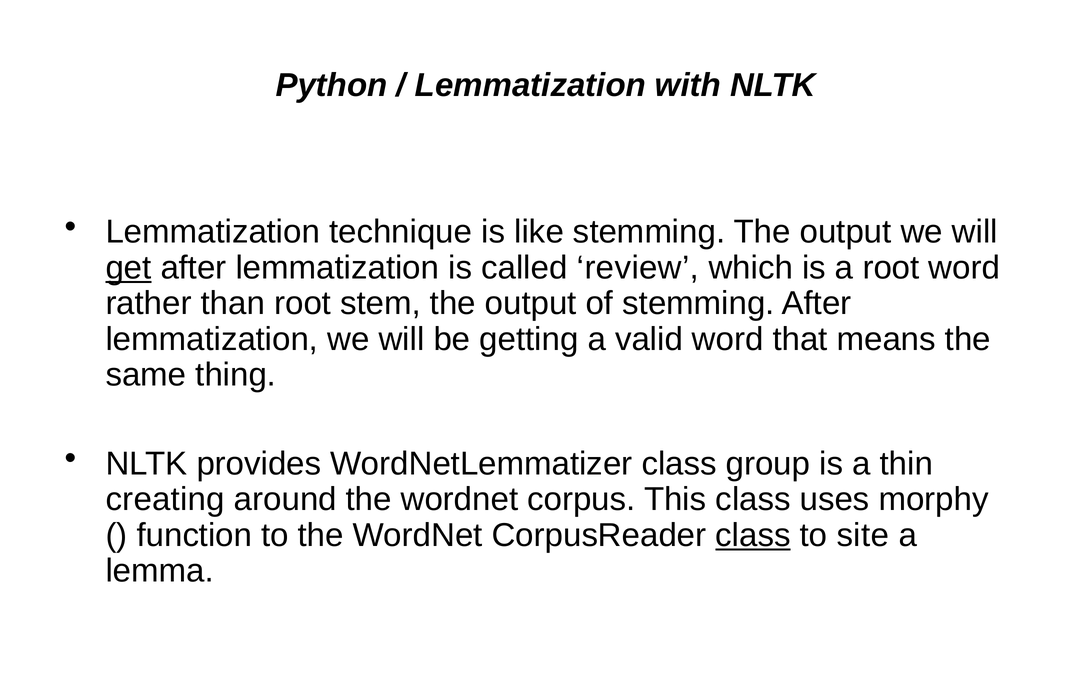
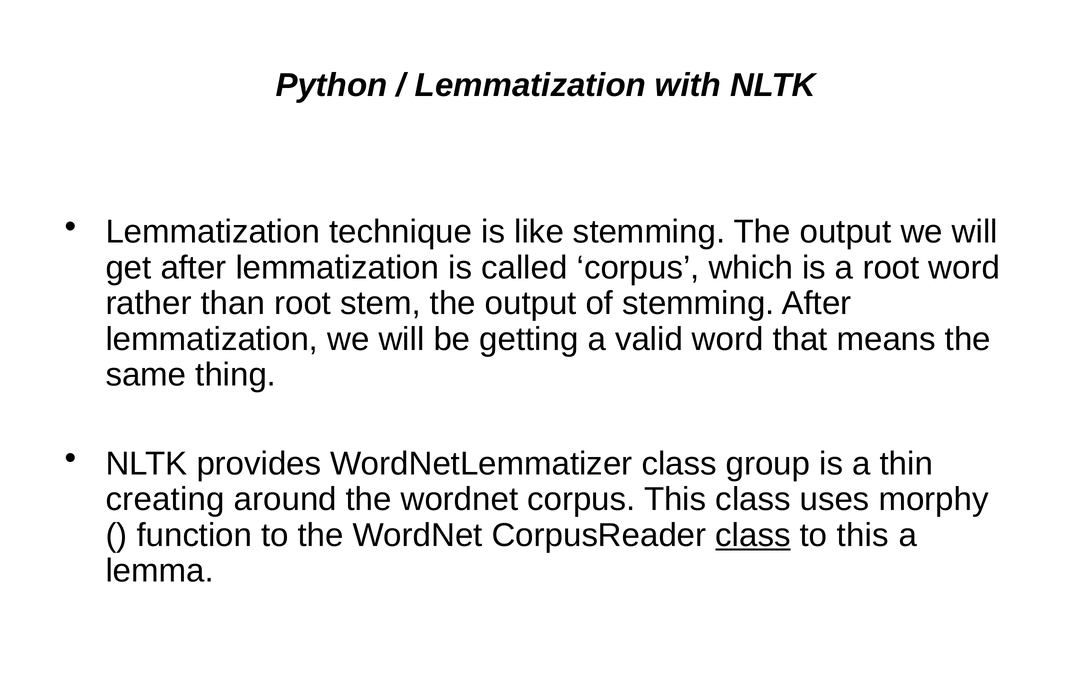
get underline: present -> none (129, 268)
called review: review -> corpus (638, 268)
to site: site -> this (863, 535)
